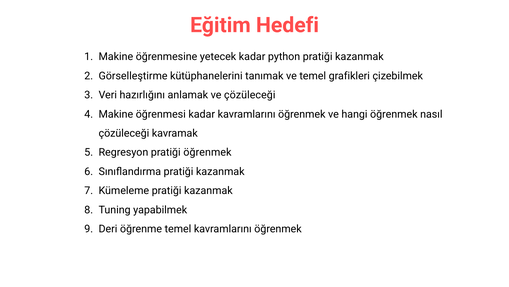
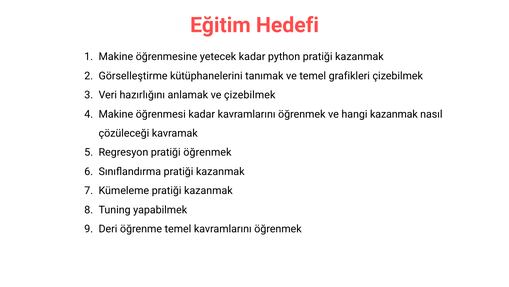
ve çözüleceği: çözüleceği -> çizebilmek (250, 95)
hangi öğrenmek: öğrenmek -> kazanmak (394, 114)
